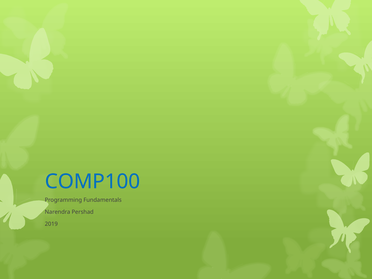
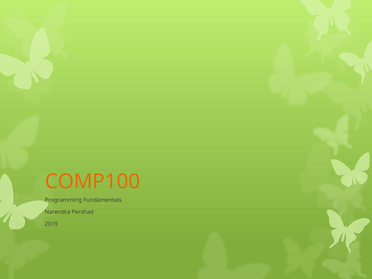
COMP100 colour: blue -> orange (93, 182)
